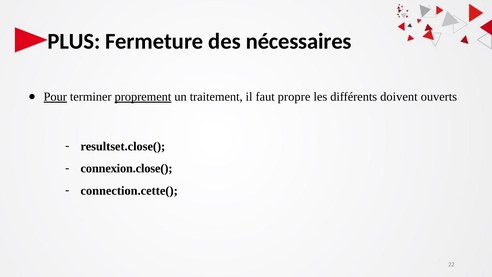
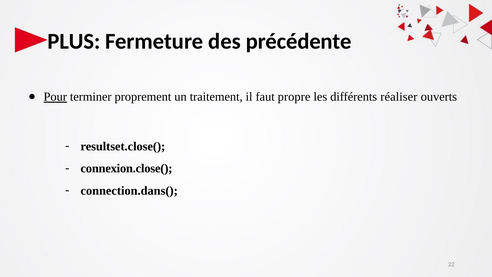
nécessaires: nécessaires -> précédente (299, 41)
proprement underline: present -> none (143, 97)
doivent: doivent -> réaliser (399, 97)
connection.cette(: connection.cette( -> connection.dans( (129, 190)
